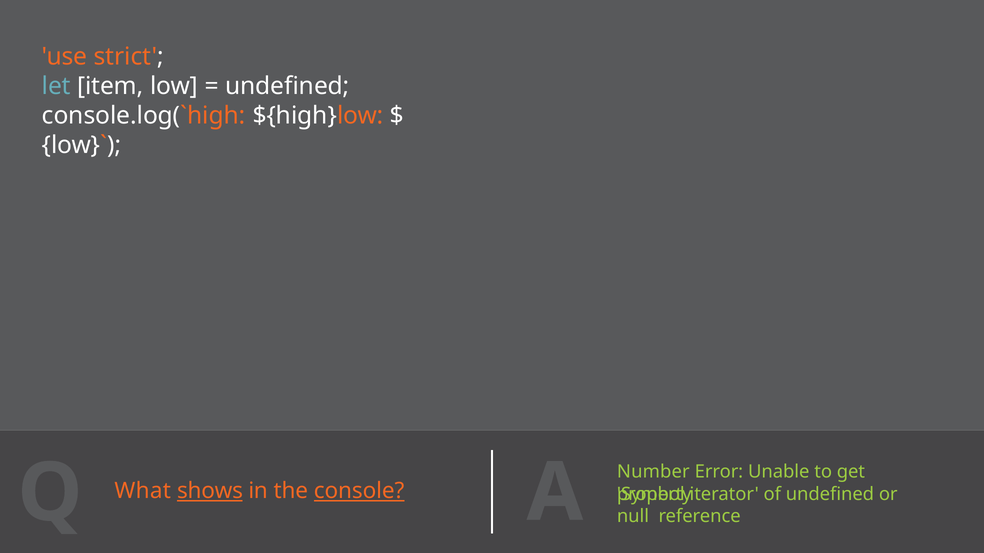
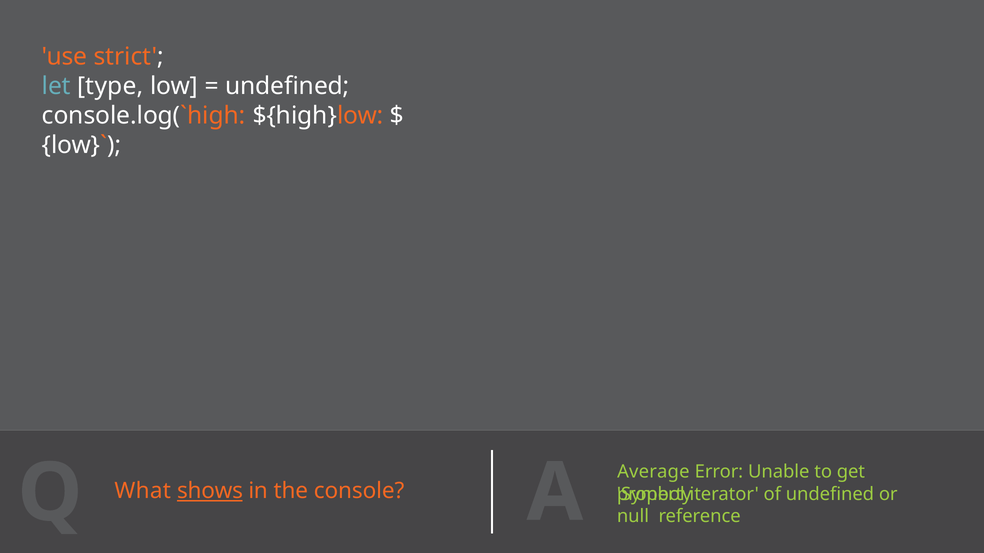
item: item -> type (110, 86)
Number: Number -> Average (653, 472)
console underline: present -> none (359, 491)
